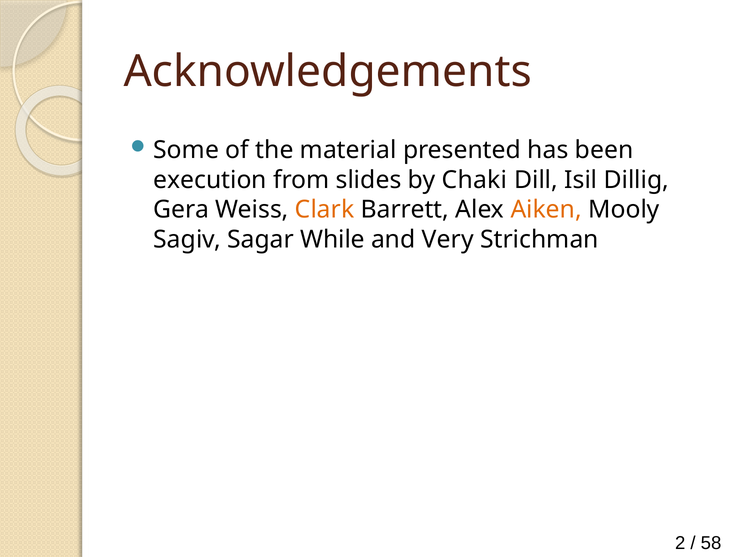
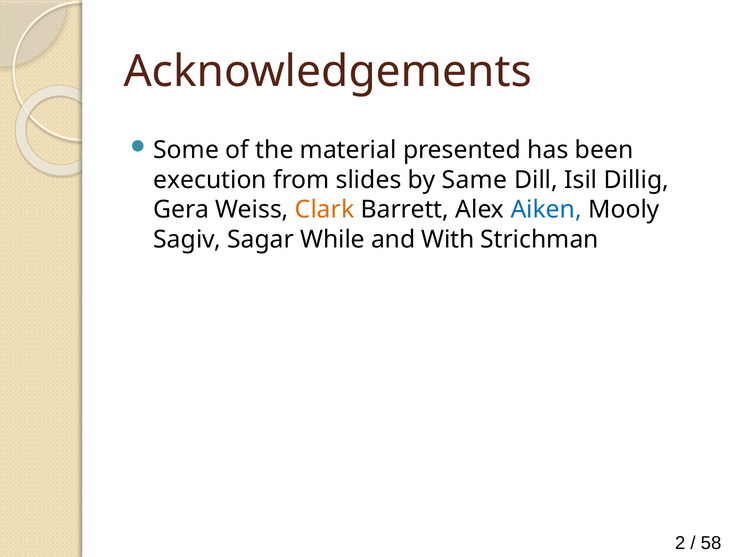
Chaki: Chaki -> Same (475, 180)
Aiken colour: orange -> blue (546, 209)
Very: Very -> With (448, 239)
